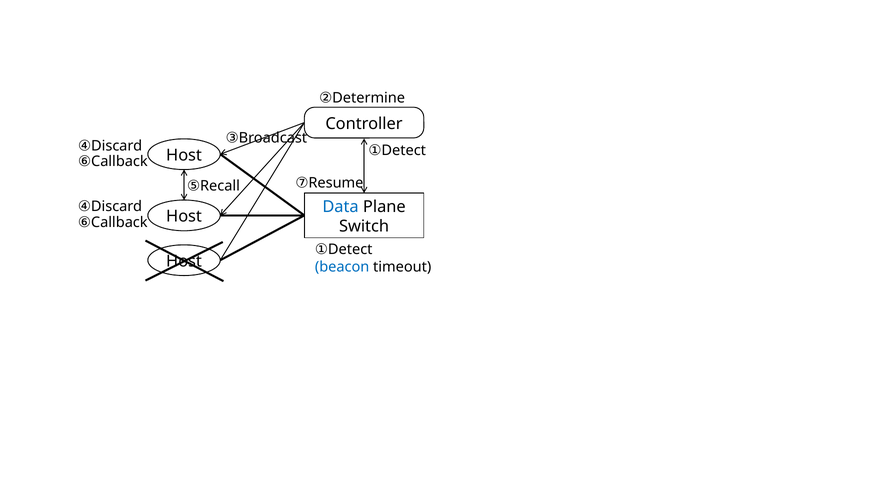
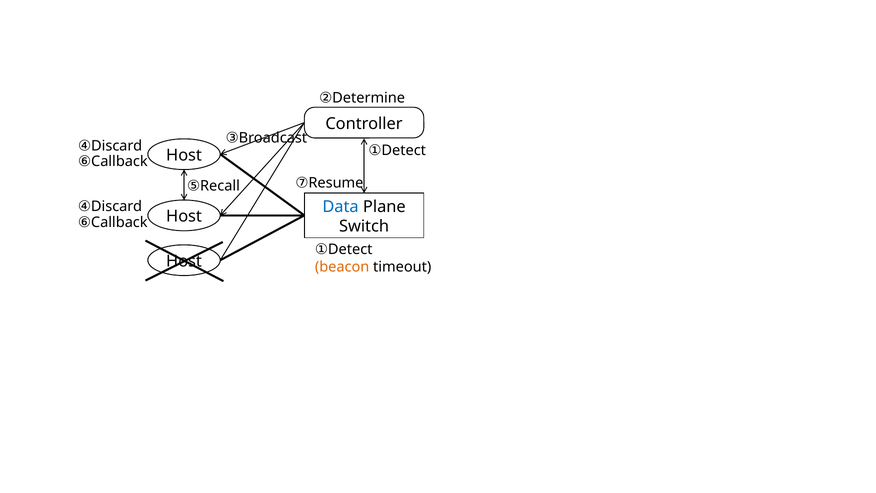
beacon colour: blue -> orange (342, 267)
